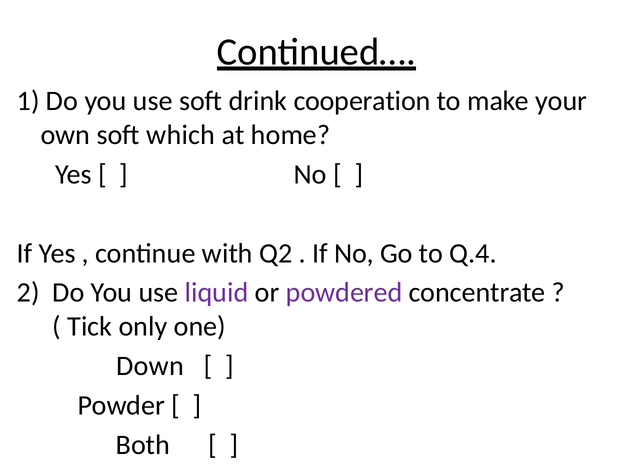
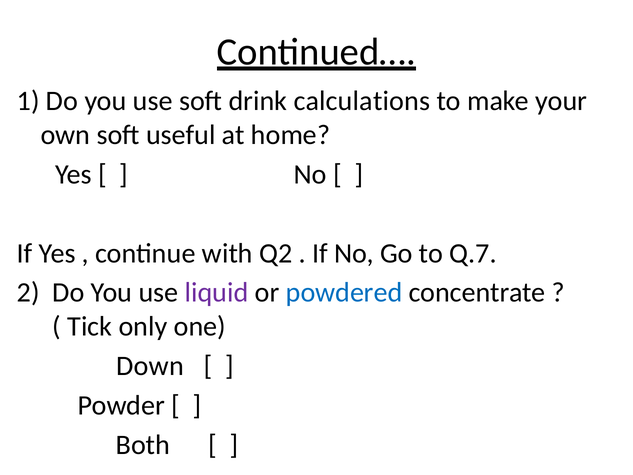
cooperation: cooperation -> calculations (362, 101)
which: which -> useful (181, 135)
Q.4: Q.4 -> Q.7 (473, 253)
powdered colour: purple -> blue (344, 293)
